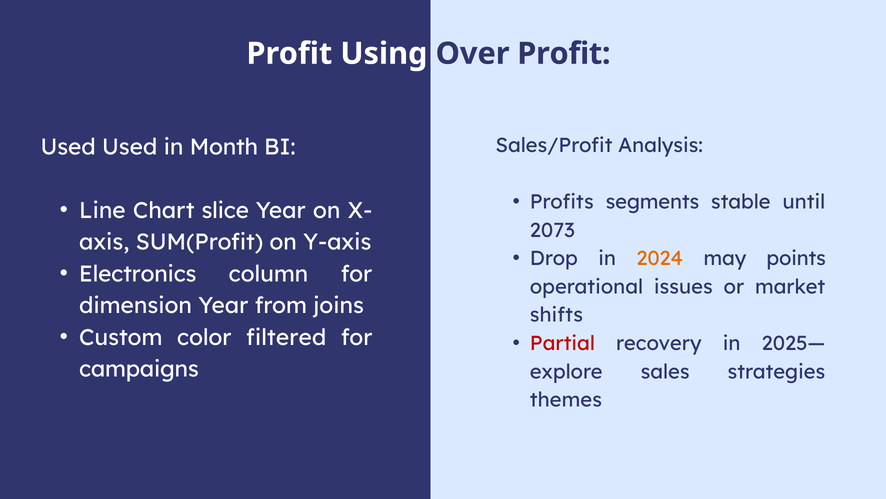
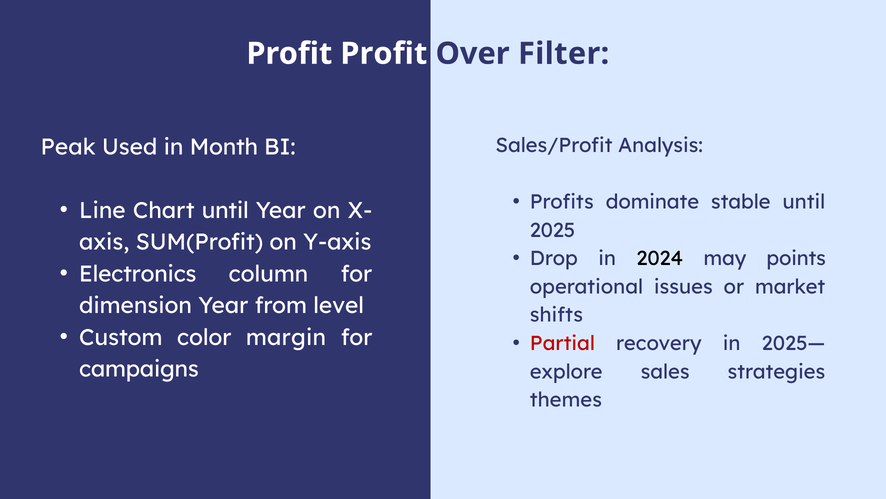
Profit Using: Using -> Profit (384, 54)
Over Profit: Profit -> Filter (564, 54)
Used: Used -> Peak (68, 147)
segments: segments -> dominate (652, 202)
Chart slice: slice -> until (225, 210)
2073: 2073 -> 2025 (552, 230)
2024 colour: orange -> black (660, 258)
joins: joins -> level (339, 306)
filtered: filtered -> margin (286, 337)
